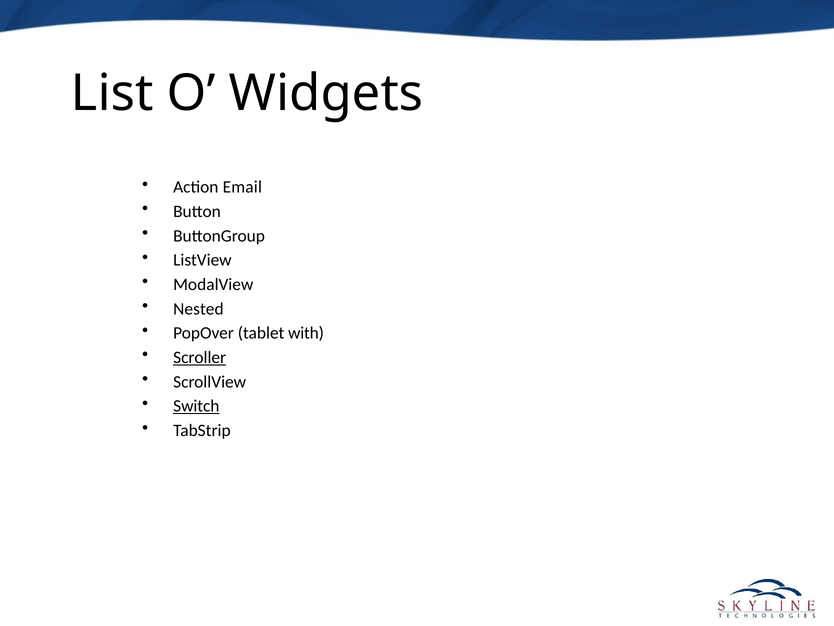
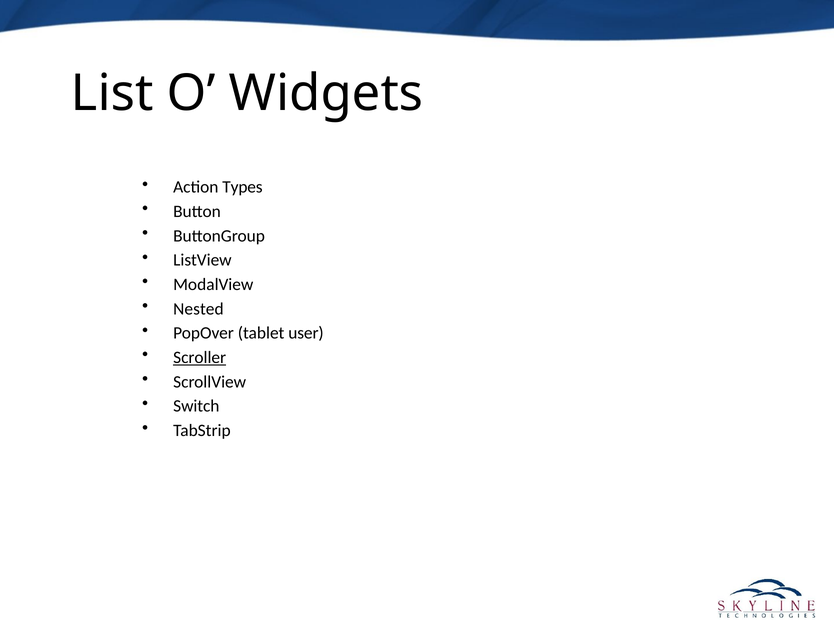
Email: Email -> Types (242, 187)
with: with -> user (306, 333)
Switch underline: present -> none (196, 406)
